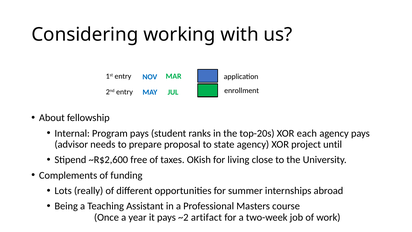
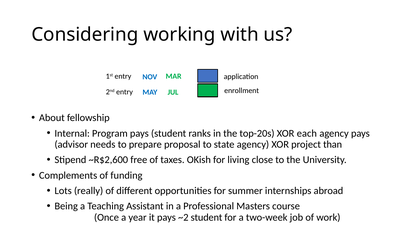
until: until -> than (333, 144)
~2 artifact: artifact -> student (207, 217)
